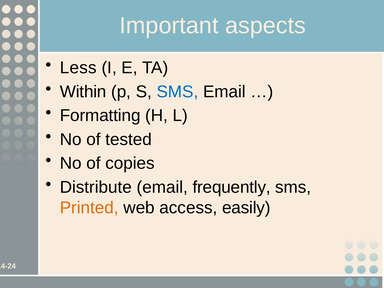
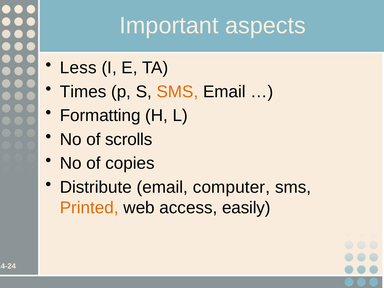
Within: Within -> Times (83, 92)
SMS colour: blue -> orange (177, 92)
tested: tested -> scrolls (129, 139)
frequently: frequently -> computer (231, 187)
